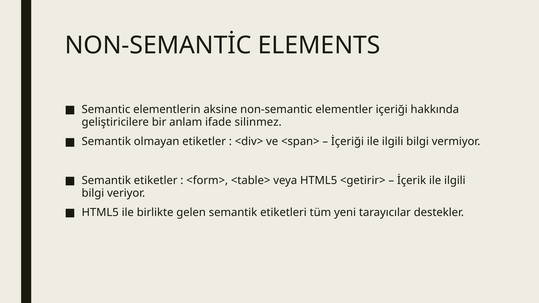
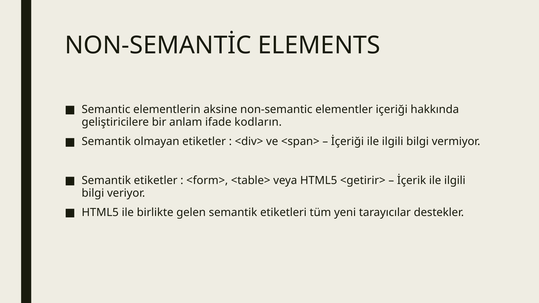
silinmez: silinmez -> kodların (258, 122)
